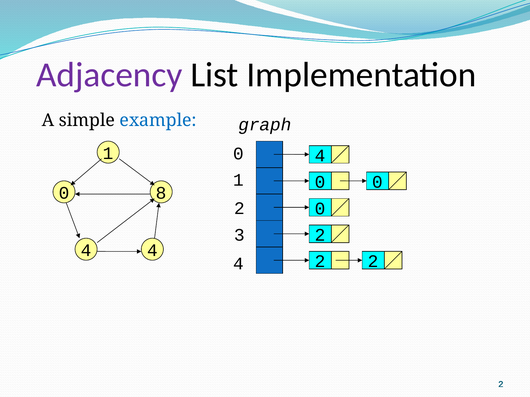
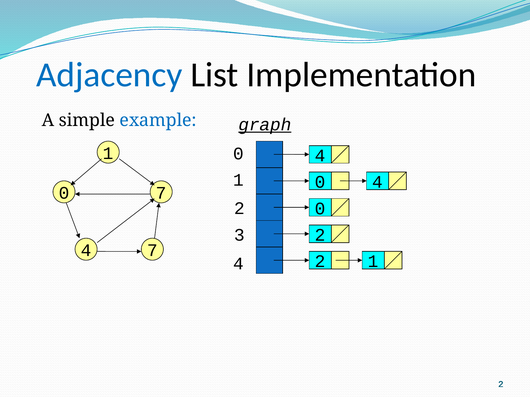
Adjacency colour: purple -> blue (109, 75)
graph underline: none -> present (265, 125)
0: 0 -> 4 (378, 182)
0 8: 8 -> 7 (161, 193)
4: 4 -> 7 (152, 251)
2: 2 -> 1 (373, 262)
